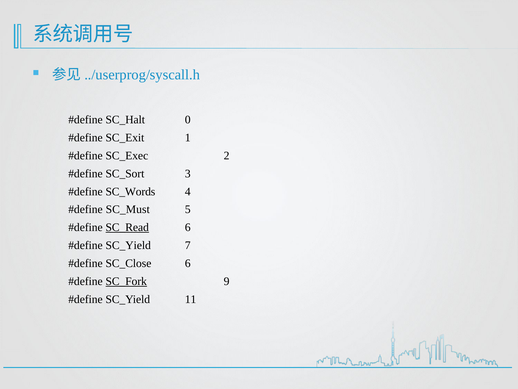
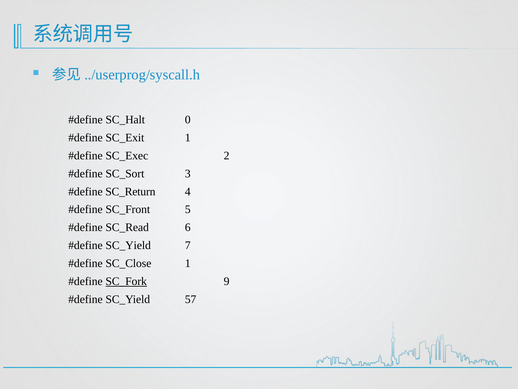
SC_Words: SC_Words -> SC_Return (130, 191)
SC_Must: SC_Must -> SC_Front (128, 209)
SC_Read underline: present -> none (127, 227)
SC_Close 6: 6 -> 1 (188, 263)
11: 11 -> 57 (191, 299)
